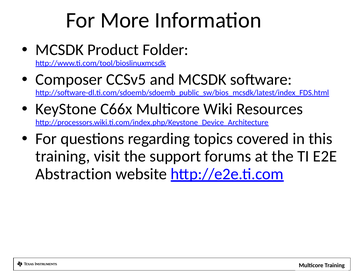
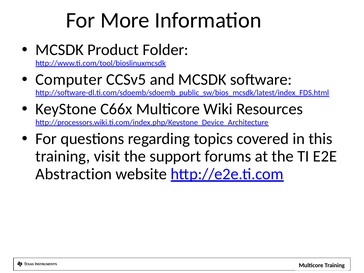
Composer: Composer -> Computer (69, 80)
